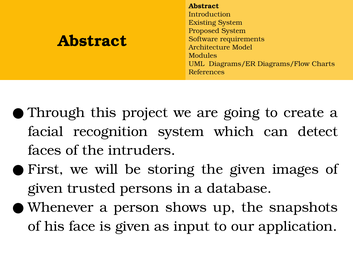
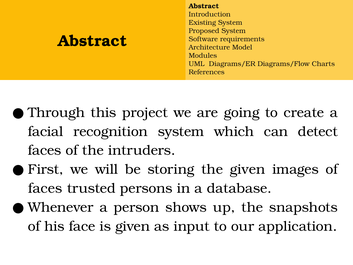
given: given -> faces (45, 188)
